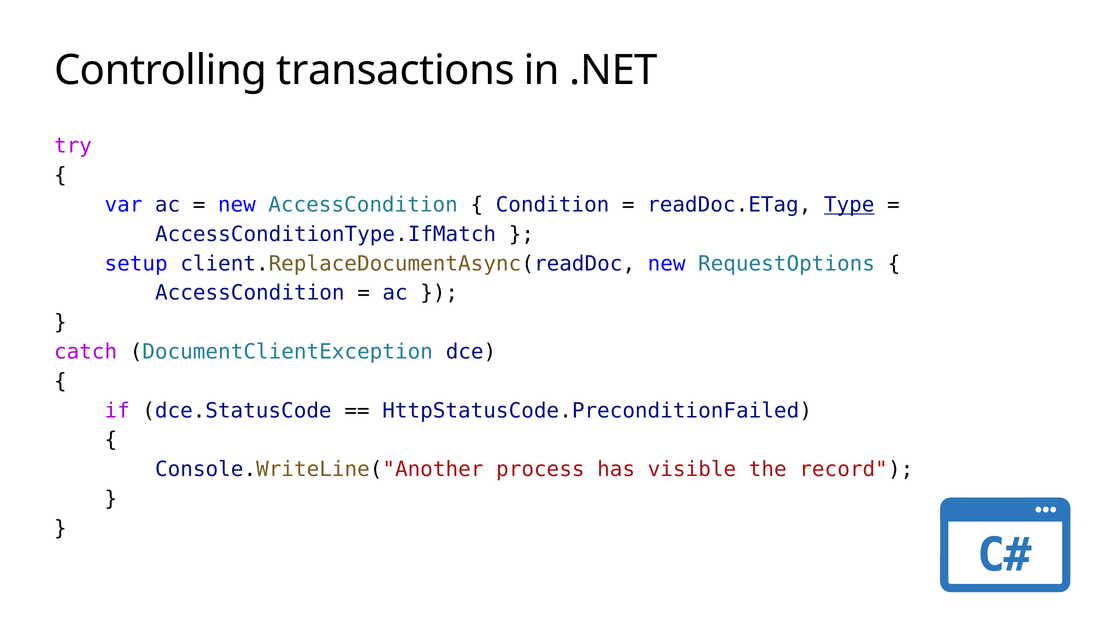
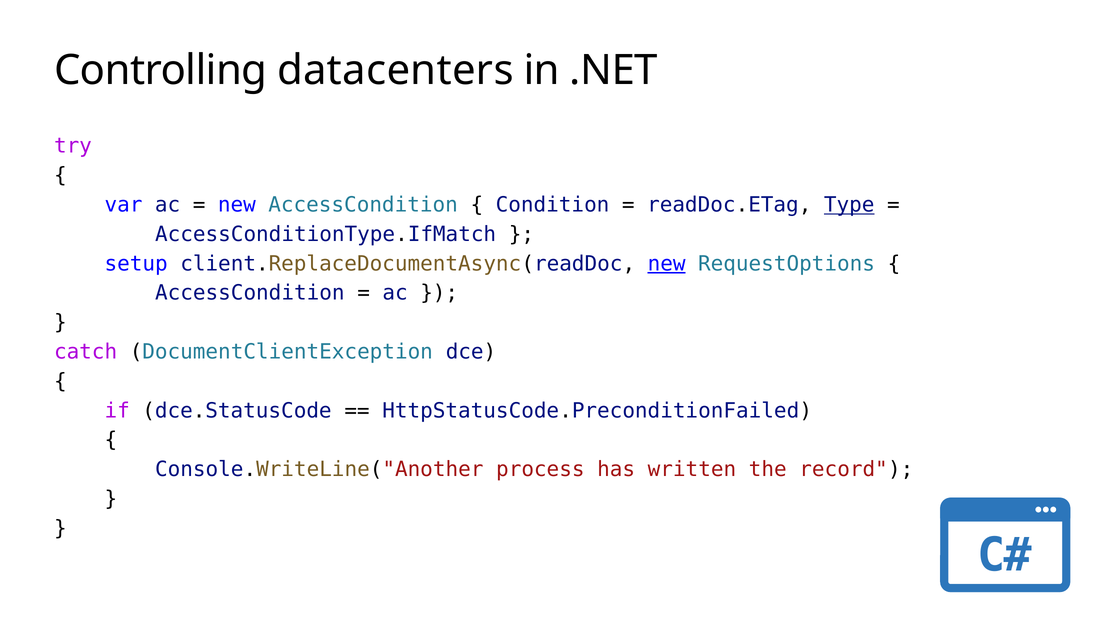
transactions: transactions -> datacenters (395, 70)
new underline: none -> present (667, 264)
visible: visible -> written (692, 469)
